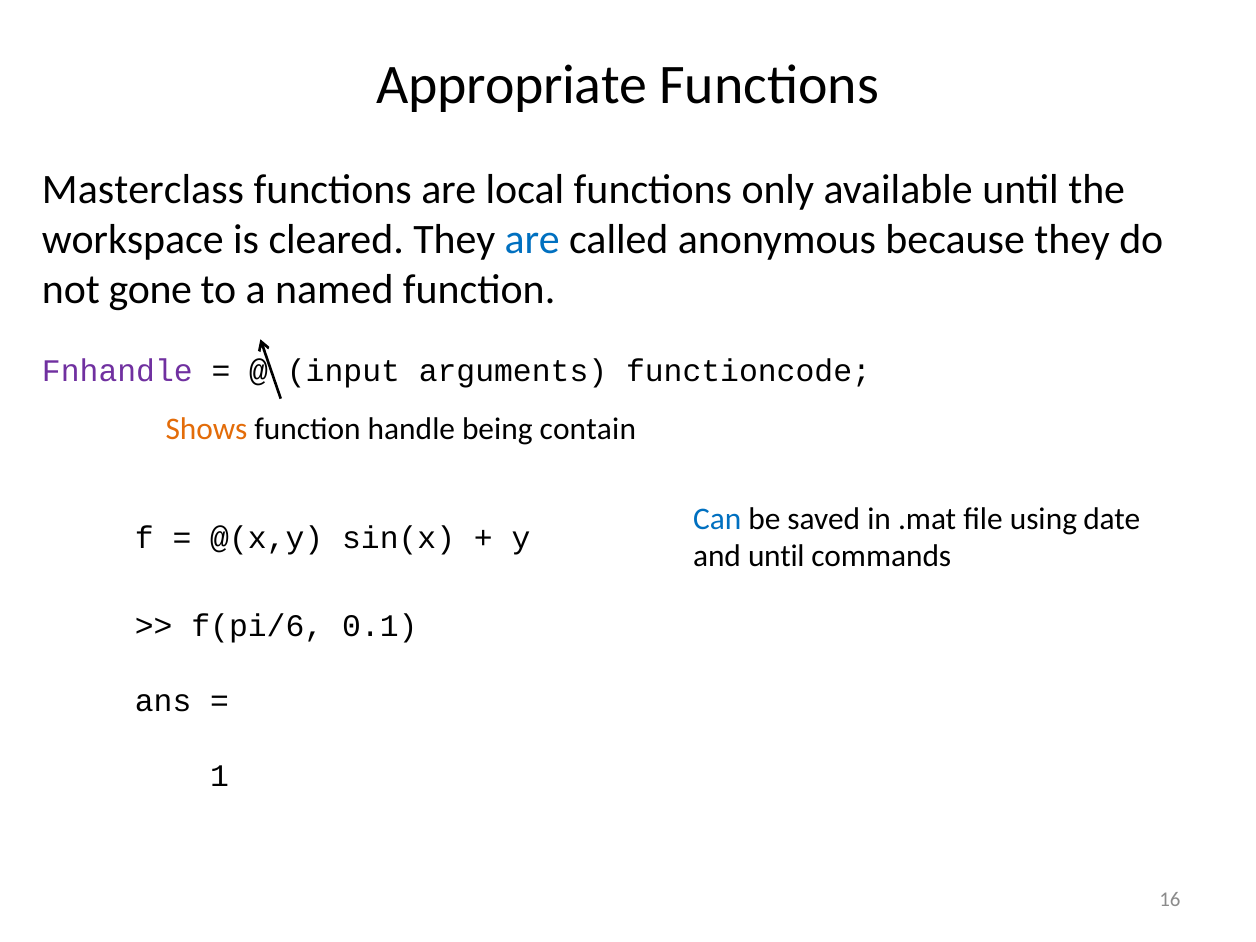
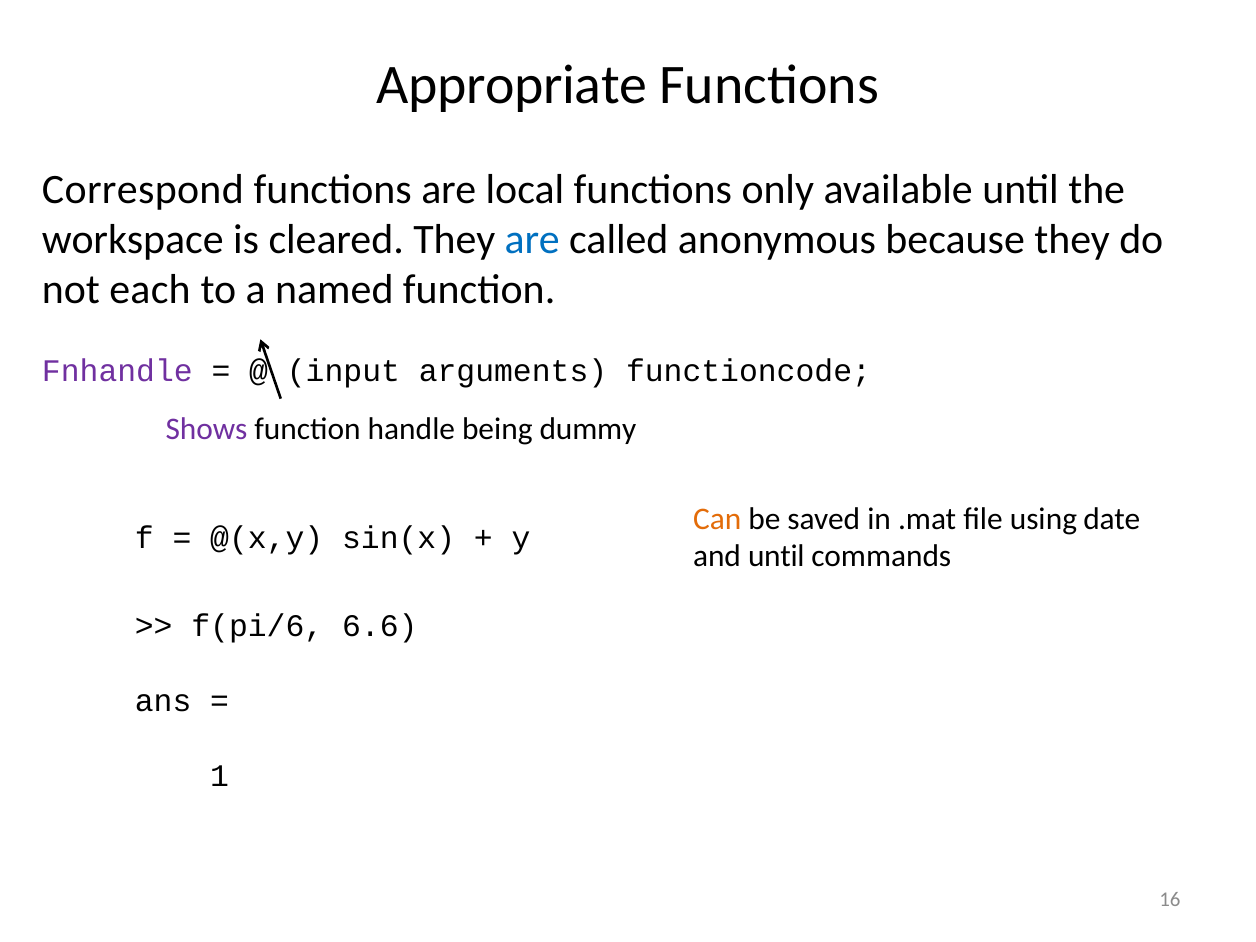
Masterclass: Masterclass -> Correspond (143, 189)
gone: gone -> each (150, 290)
Shows colour: orange -> purple (207, 429)
contain: contain -> dummy (588, 429)
Can colour: blue -> orange (717, 519)
0.1: 0.1 -> 6.6 (380, 626)
